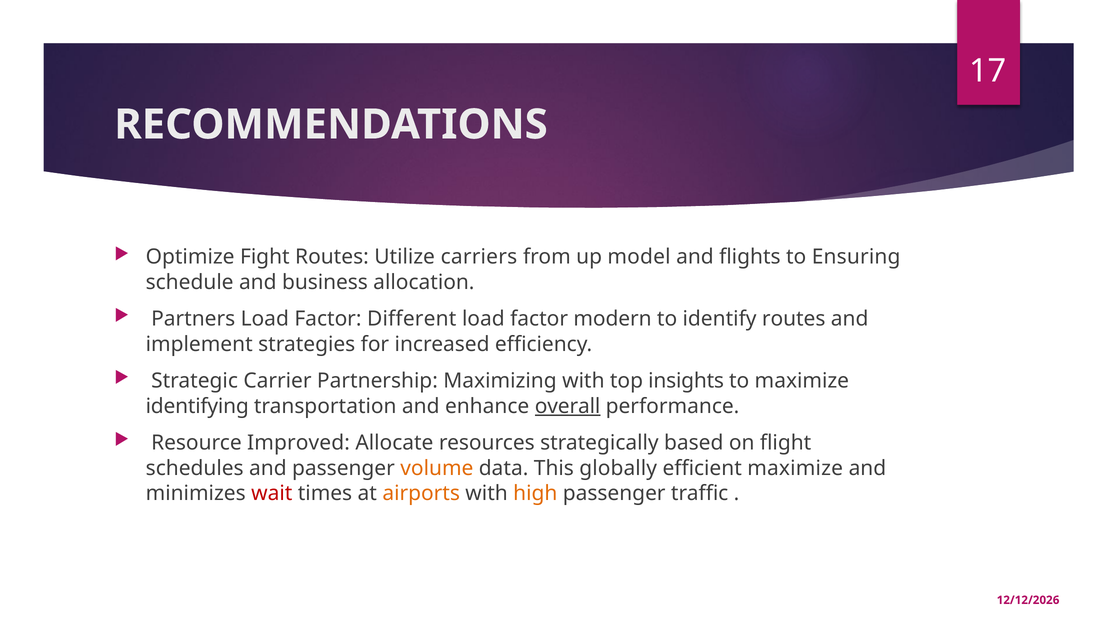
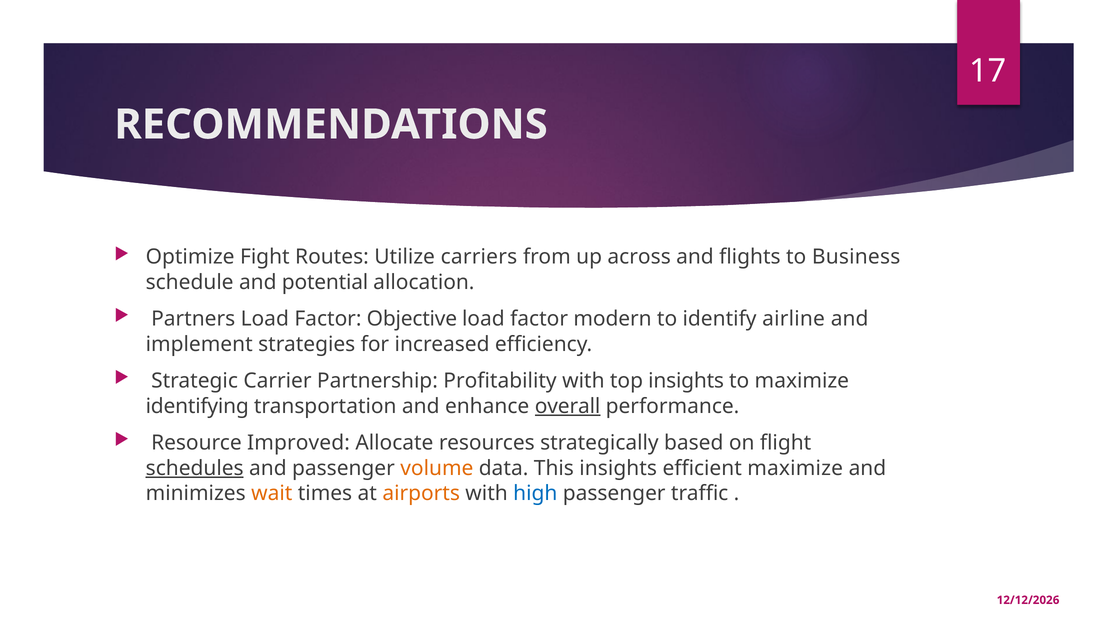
model: model -> across (639, 257)
Ensuring: Ensuring -> Business (856, 257)
business: business -> potential (325, 282)
Different: Different -> Objective (412, 319)
identify routes: routes -> airline (794, 319)
Maximizing: Maximizing -> Profitability (500, 381)
schedules underline: none -> present (195, 468)
This globally: globally -> insights (618, 468)
wait colour: red -> orange (272, 493)
high colour: orange -> blue (535, 493)
